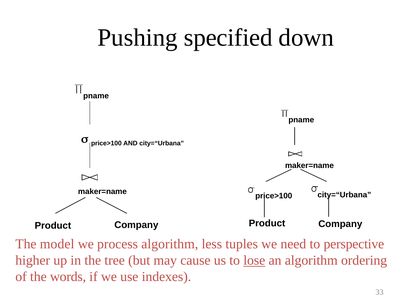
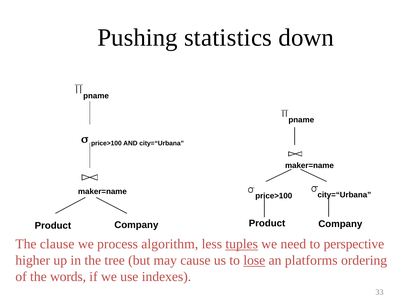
specified: specified -> statistics (228, 37)
model: model -> clause (57, 244)
tuples underline: none -> present (242, 244)
an algorithm: algorithm -> platforms (311, 260)
